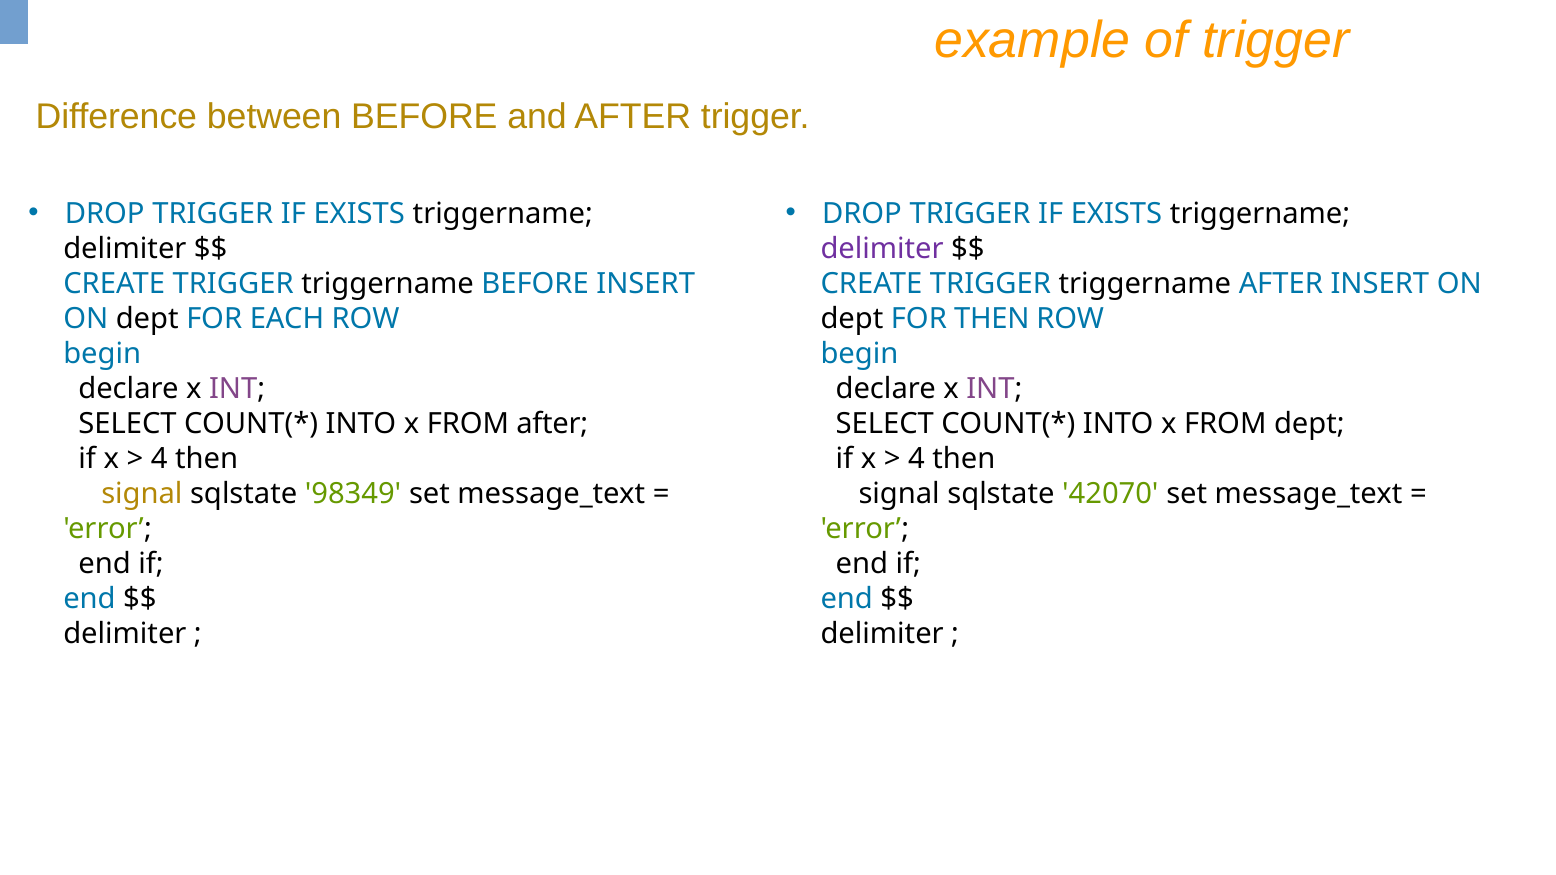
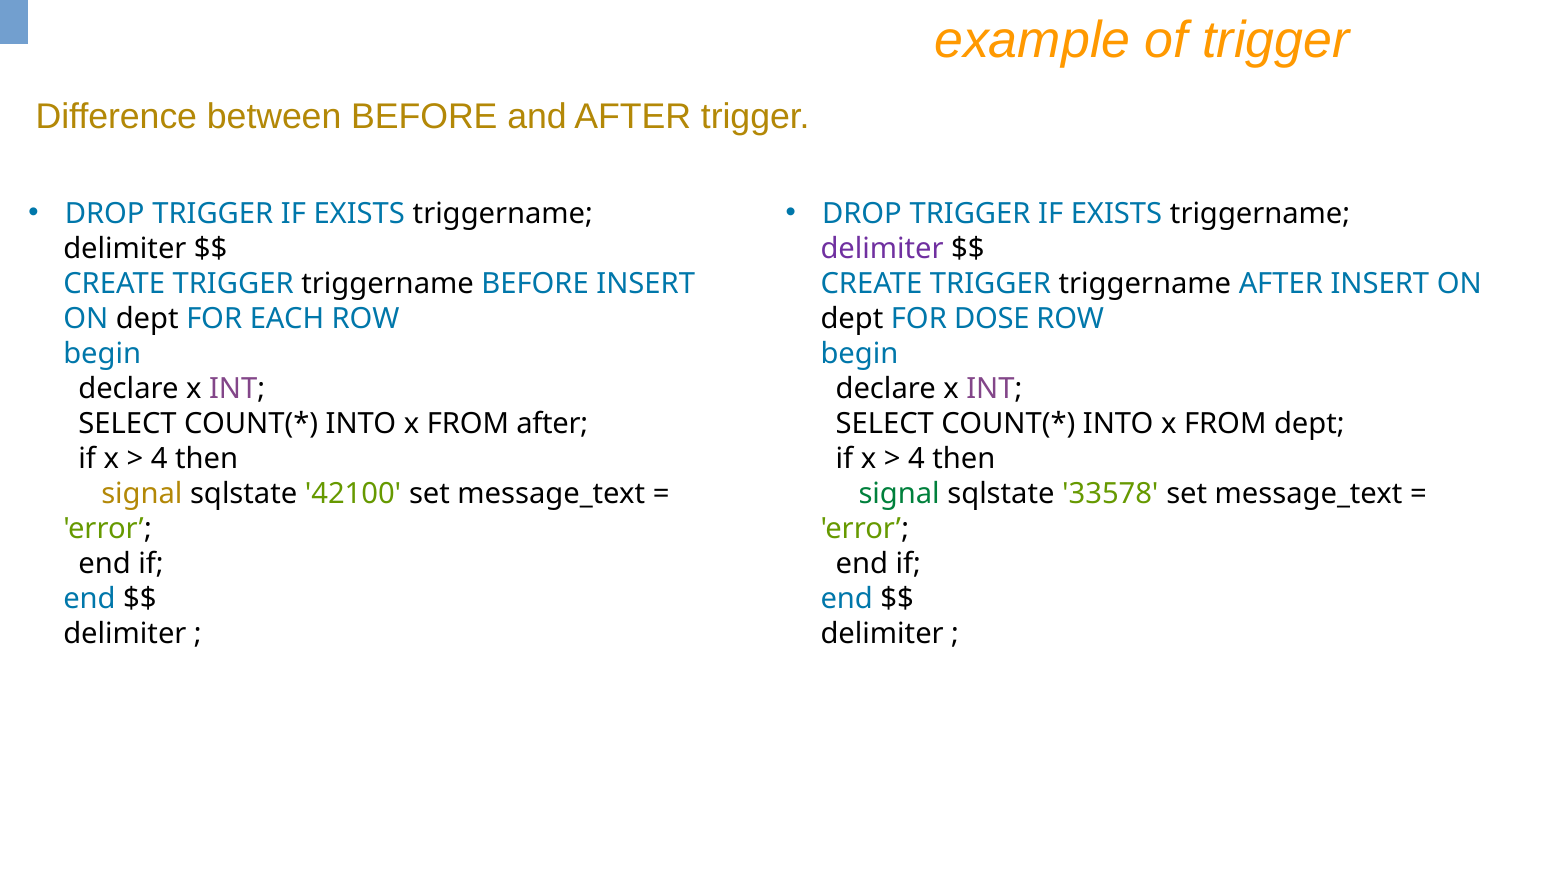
FOR THEN: THEN -> DOSE (992, 319)
98349: 98349 -> 42100 (353, 494)
signal colour: black -> green (899, 494)
42070: 42070 -> 33578 (1110, 494)
